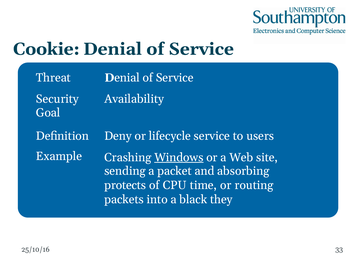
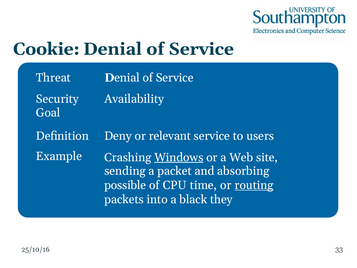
lifecycle: lifecycle -> relevant (170, 136)
protects: protects -> possible (125, 185)
routing underline: none -> present (254, 185)
